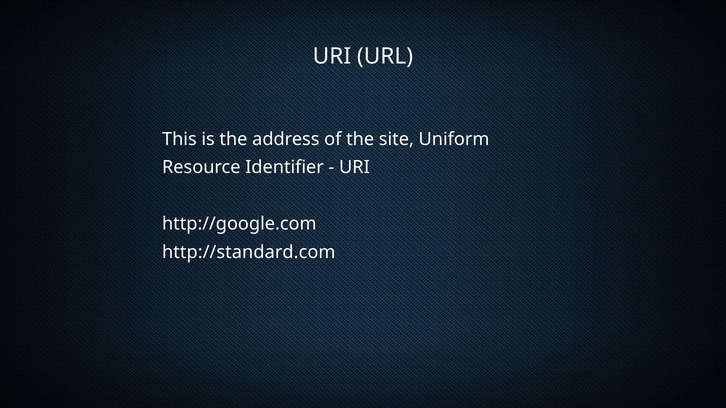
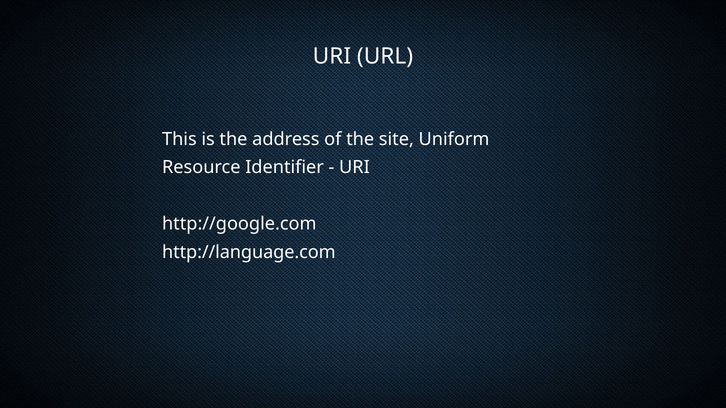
http://standard.com: http://standard.com -> http://language.com (249, 252)
